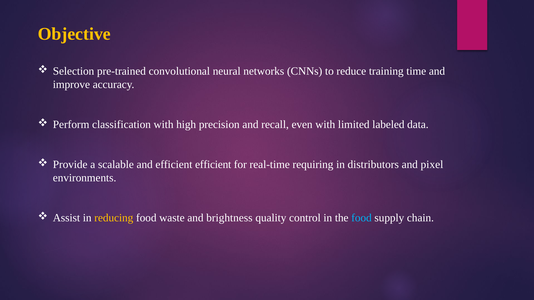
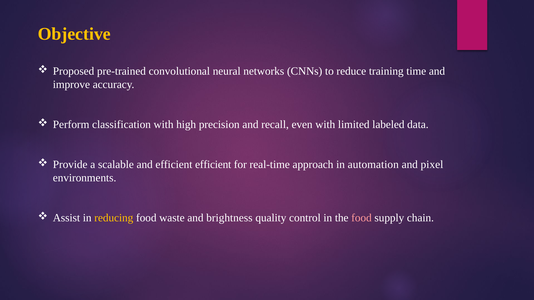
Selection: Selection -> Proposed (74, 71)
requiring: requiring -> approach (313, 165)
distributors: distributors -> automation (373, 165)
food colour: light blue -> pink (361, 218)
